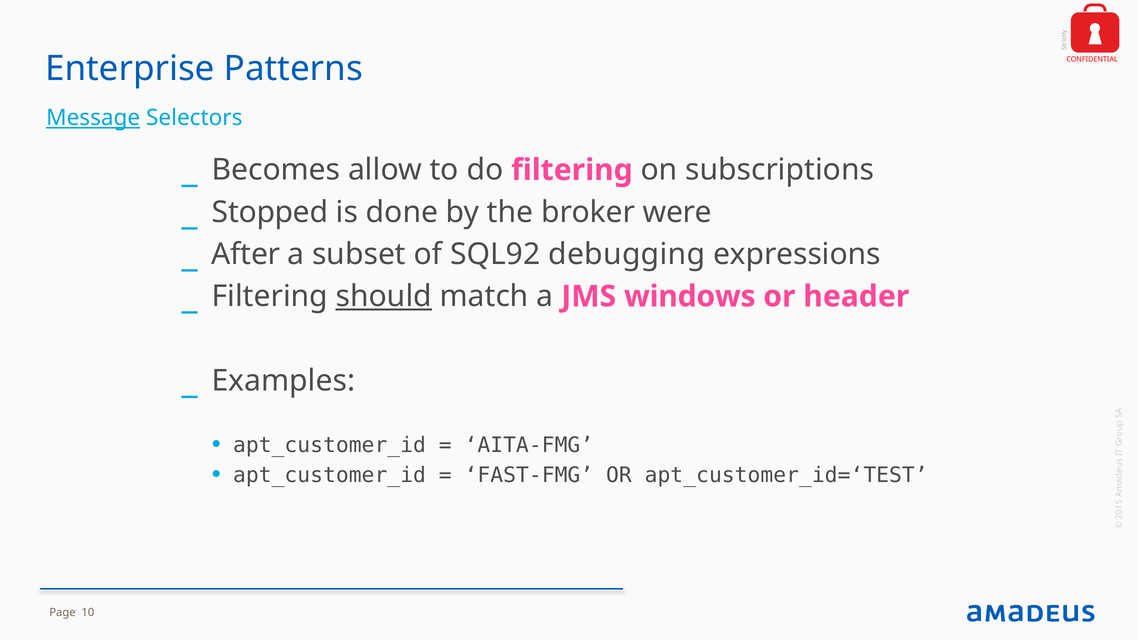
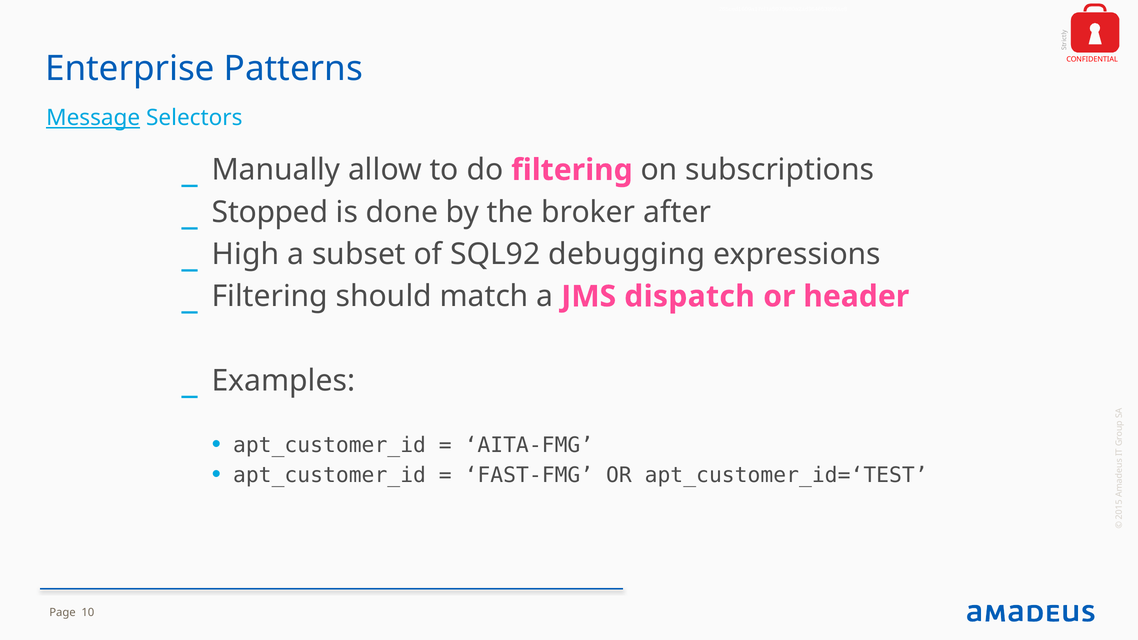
Becomes: Becomes -> Manually (276, 170)
were: were -> after (677, 212)
After: After -> High (246, 254)
should underline: present -> none (384, 296)
windows: windows -> dispatch (690, 296)
